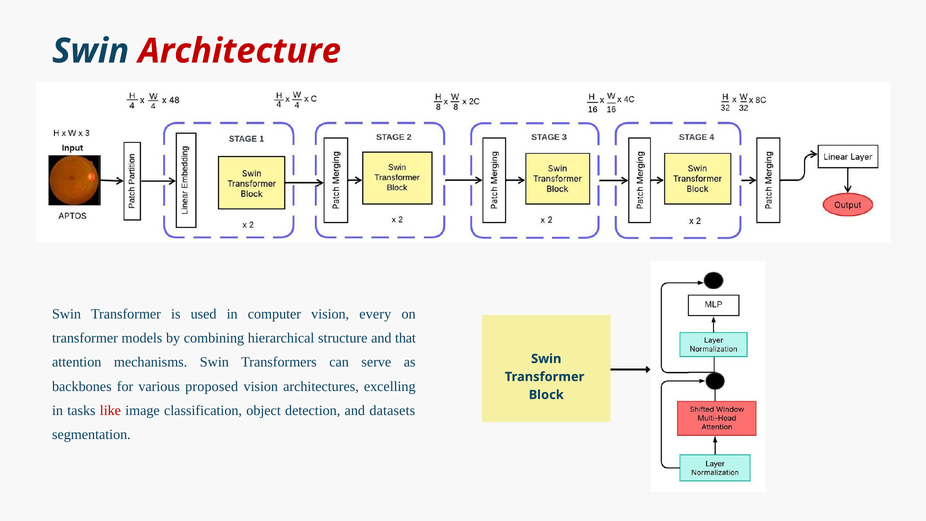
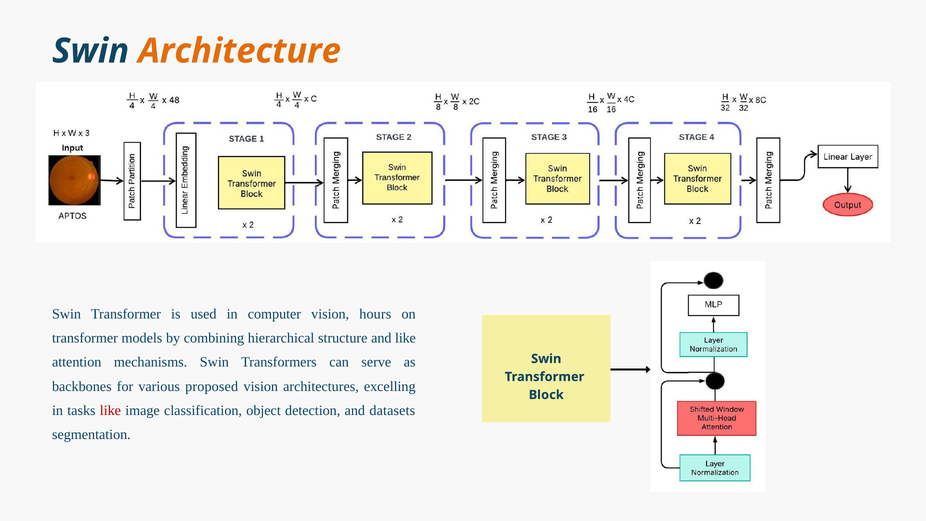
Architecture colour: red -> orange (240, 51)
every: every -> hours (375, 314)
and that: that -> like (405, 338)
